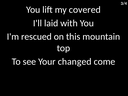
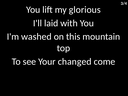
covered: covered -> glorious (85, 10)
rescued: rescued -> washed (36, 37)
